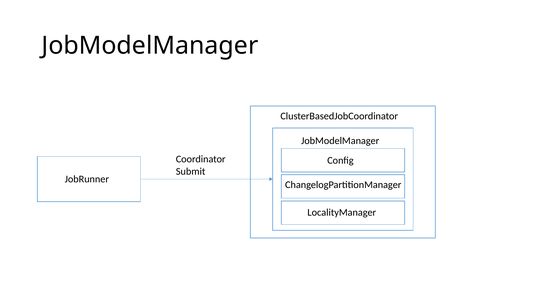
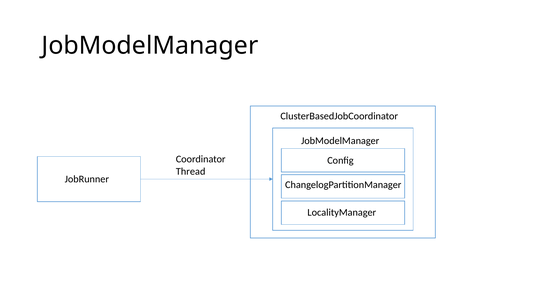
Submit: Submit -> Thread (191, 172)
